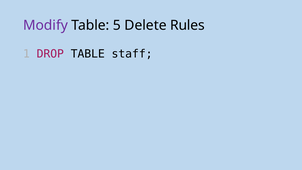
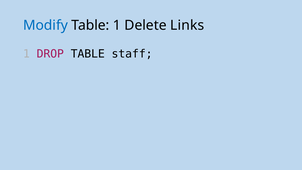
Modify colour: purple -> blue (45, 25)
Table 5: 5 -> 1 (117, 25)
Rules: Rules -> Links (187, 25)
